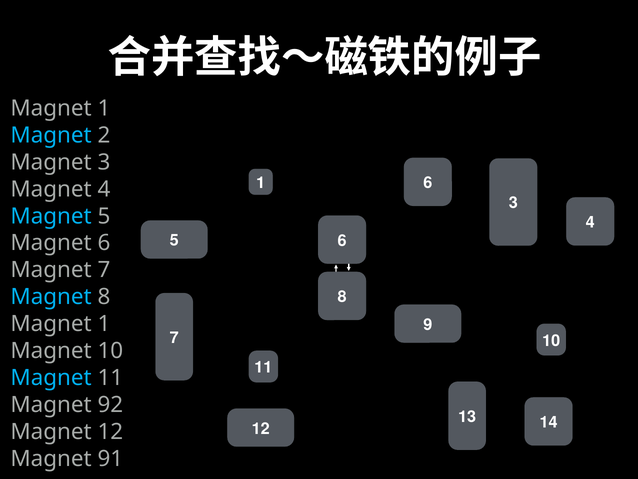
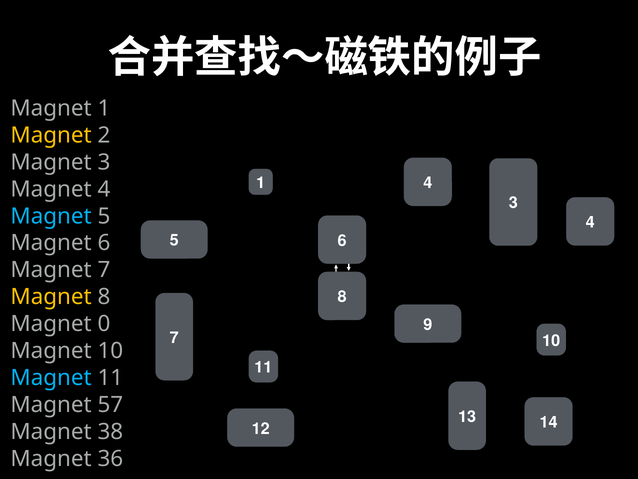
Magnet colour: light blue -> yellow (51, 135)
1 6: 6 -> 4 (428, 183)
Magnet colour: light blue -> yellow (51, 297)
1: 1 -> 0 (104, 324)
92: 92 -> 57 (110, 404)
Magnet 12: 12 -> 38 (110, 431)
91: 91 -> 36 (110, 458)
